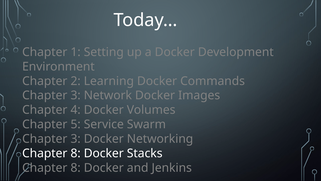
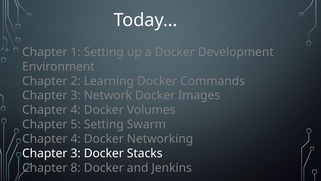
5 Service: Service -> Setting (104, 124)
3: 3 -> 4 (76, 139)
8: 8 -> 3 (76, 153)
